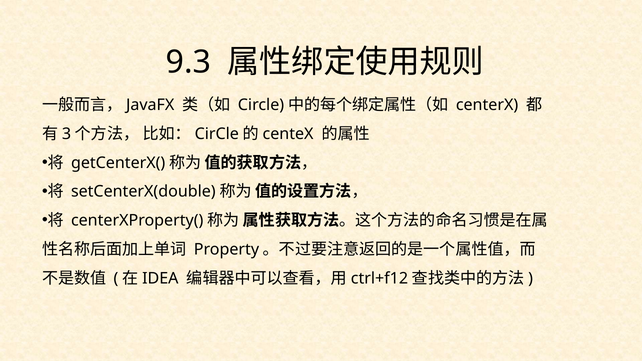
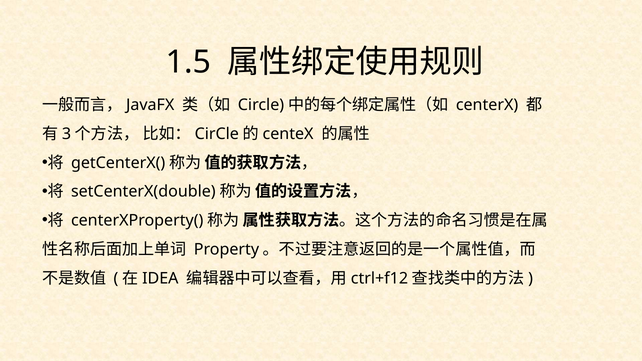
9.3: 9.3 -> 1.5 (189, 62)
